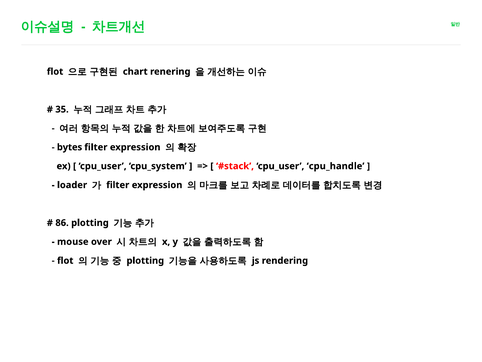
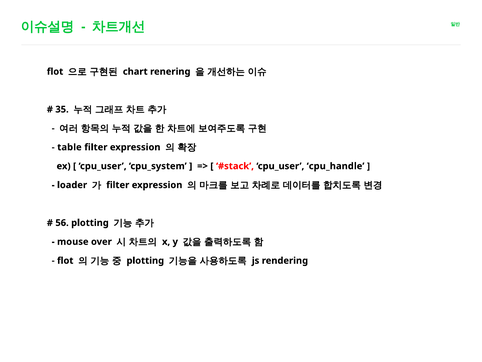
bytes: bytes -> table (69, 147)
86: 86 -> 56 (62, 223)
